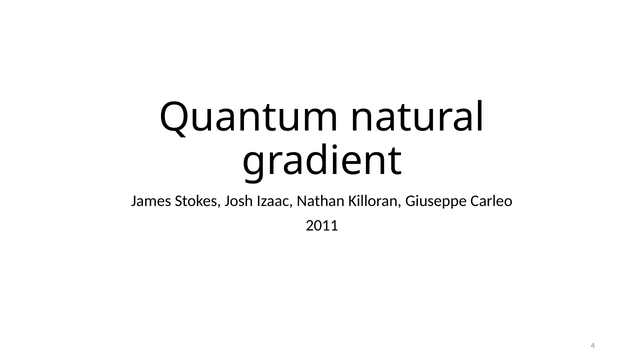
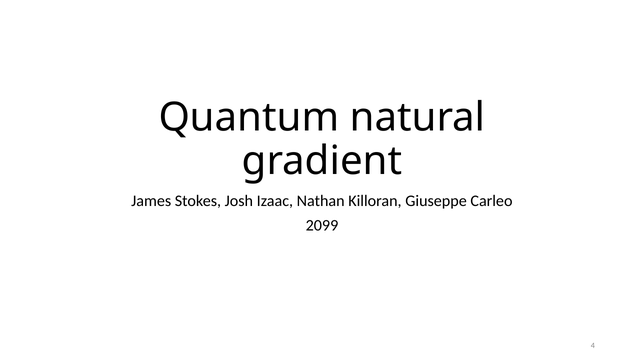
2011: 2011 -> 2099 (322, 225)
